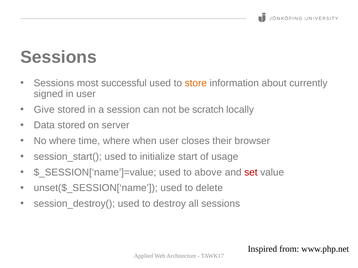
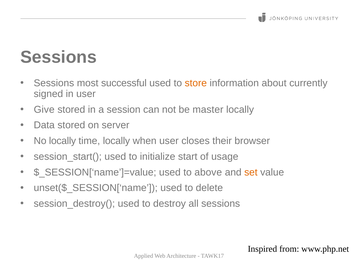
scratch: scratch -> master (208, 110)
No where: where -> locally (63, 141)
time where: where -> locally (116, 141)
set colour: red -> orange (251, 173)
